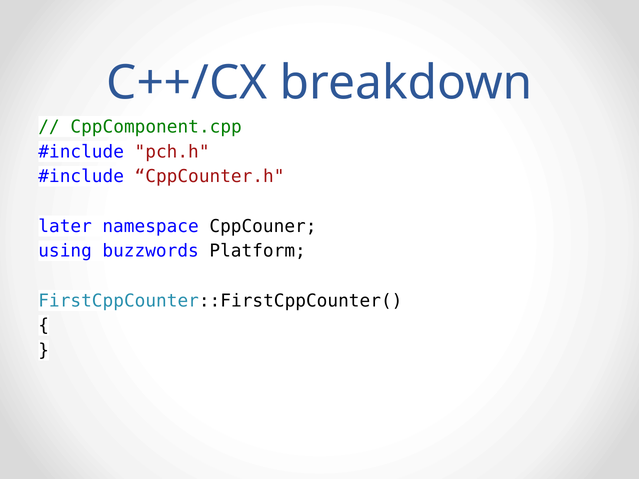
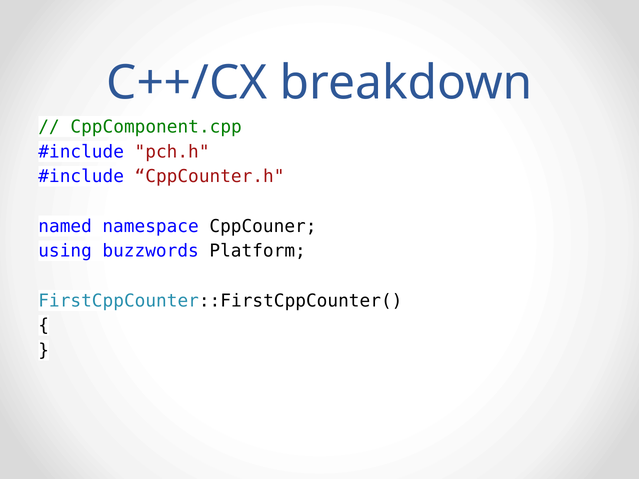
later: later -> named (65, 226)
